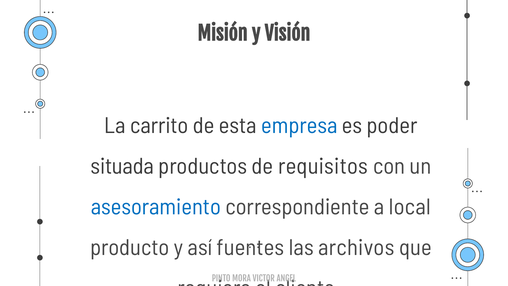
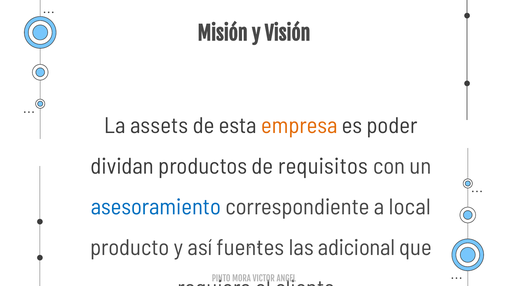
carrito: carrito -> assets (159, 126)
empresa colour: blue -> orange (299, 126)
situada: situada -> dividan (122, 166)
archivos: archivos -> adicional (357, 247)
